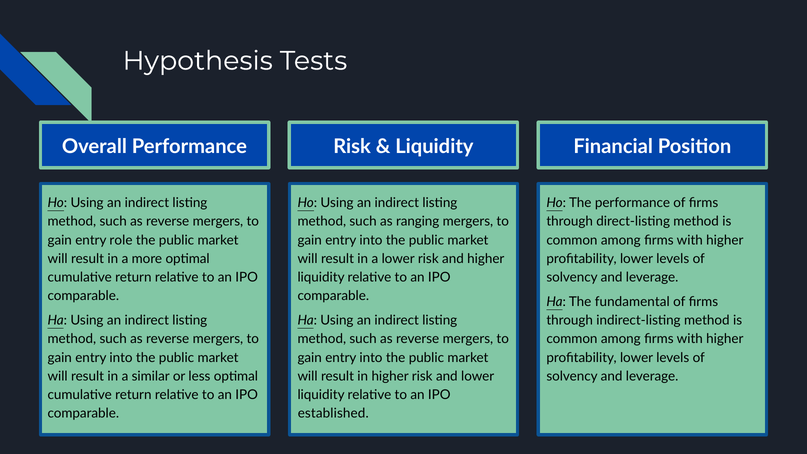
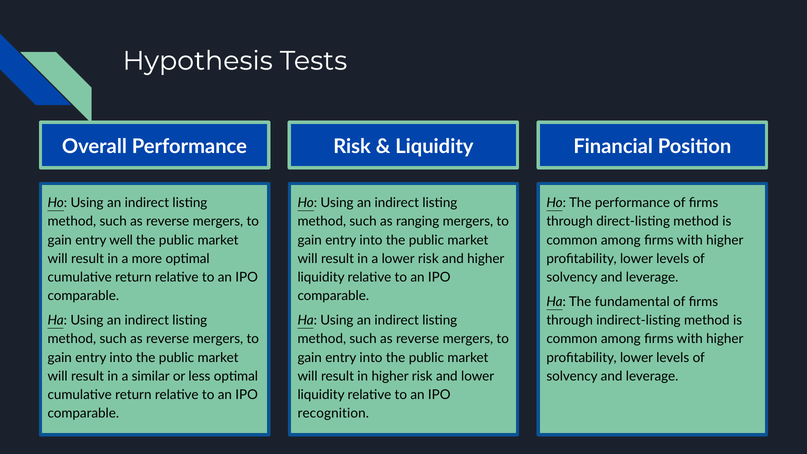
role: role -> well (121, 240)
established: established -> recognition (333, 413)
